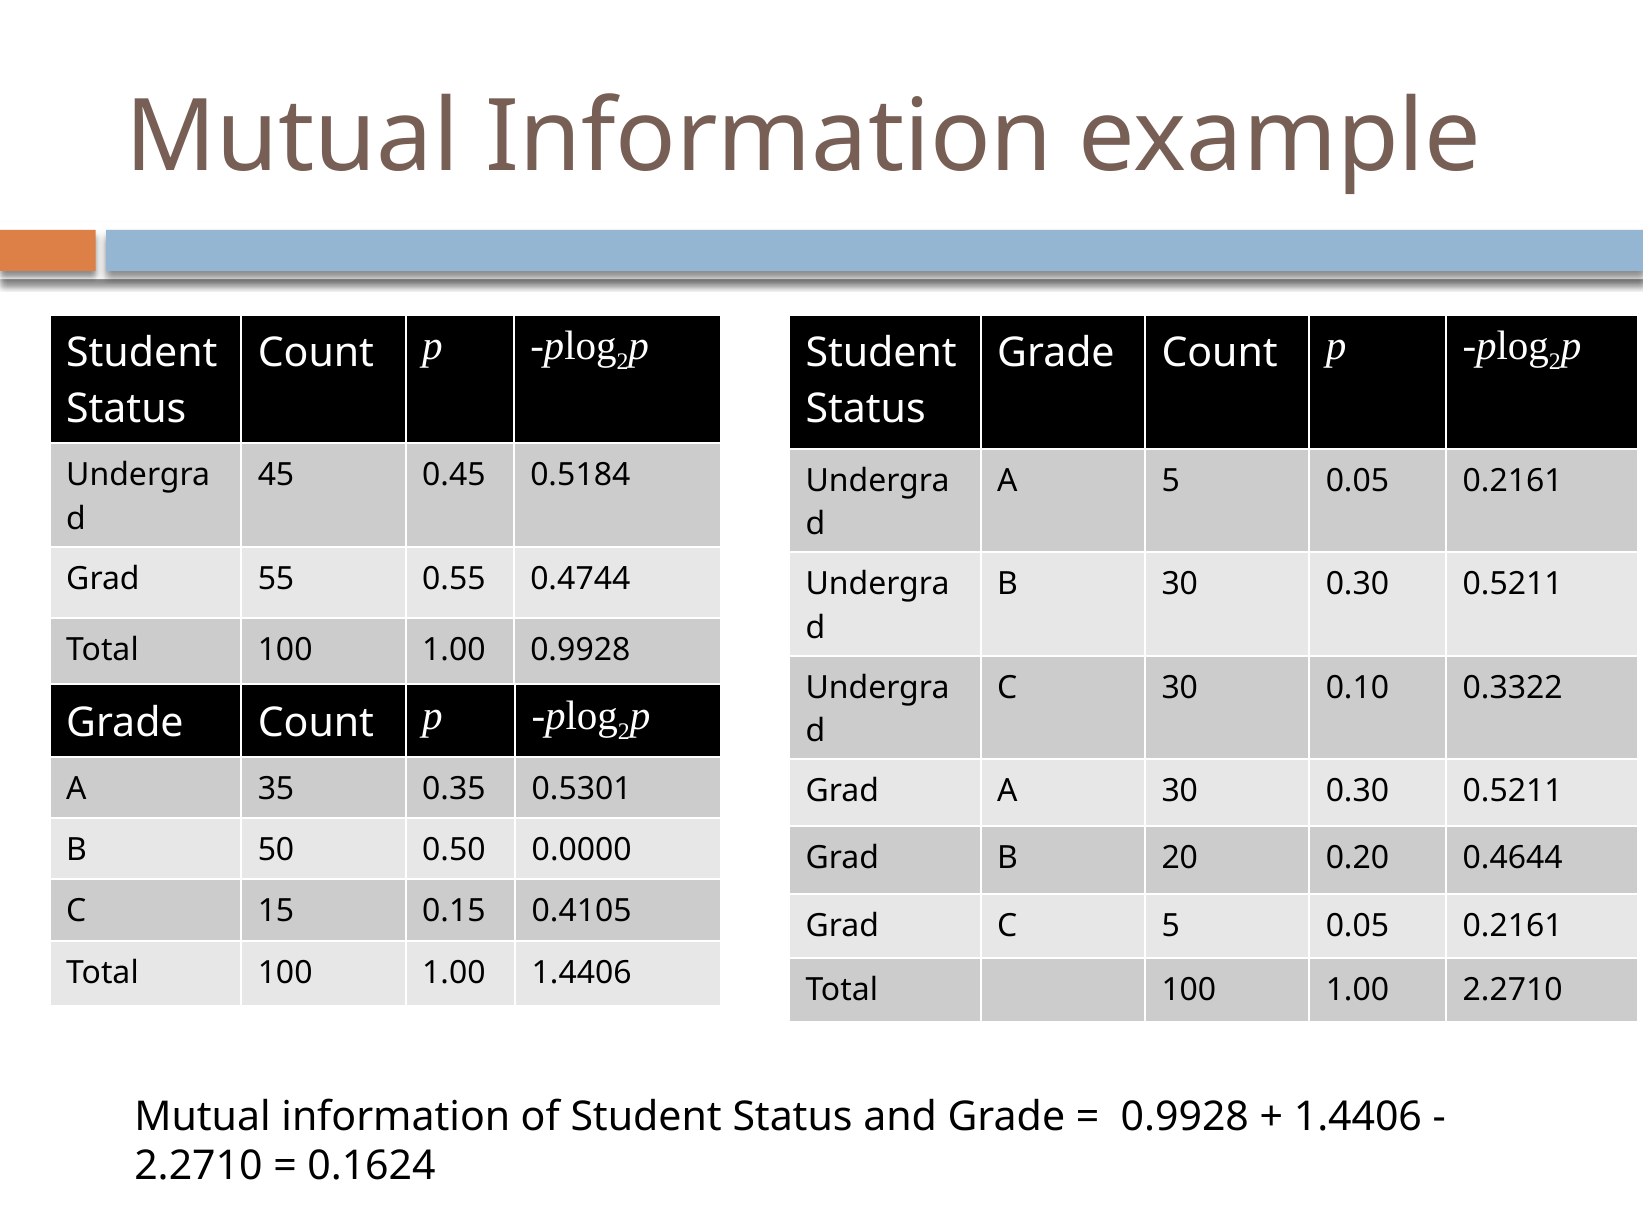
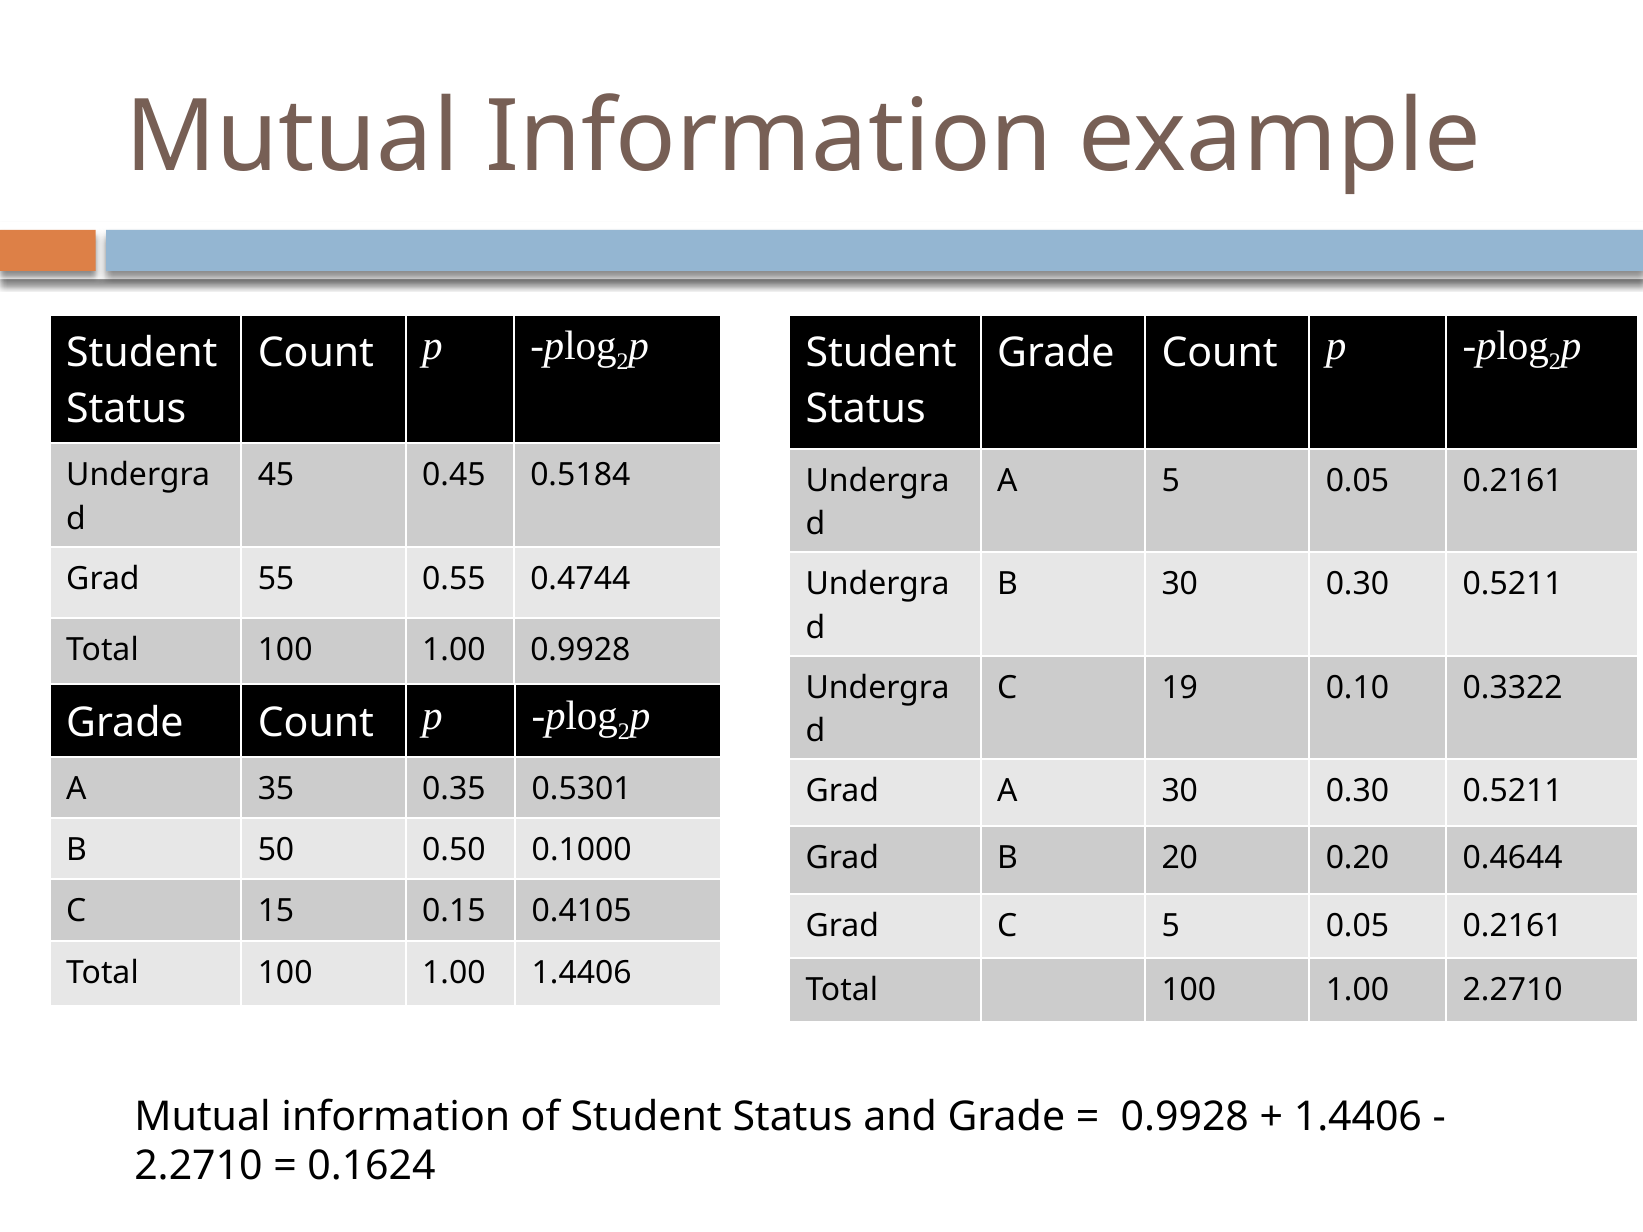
C 30: 30 -> 19 (1180, 688)
0.0000: 0.0000 -> 0.1000 (582, 850)
